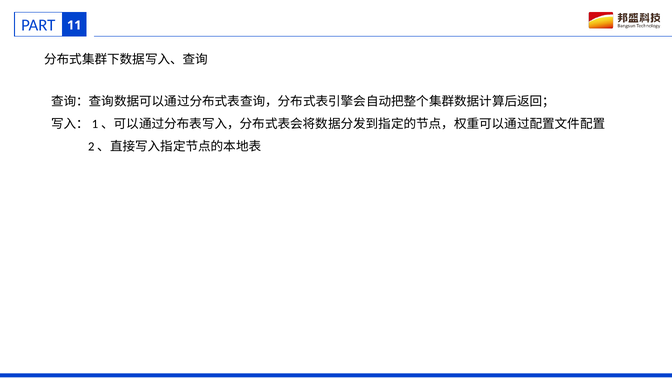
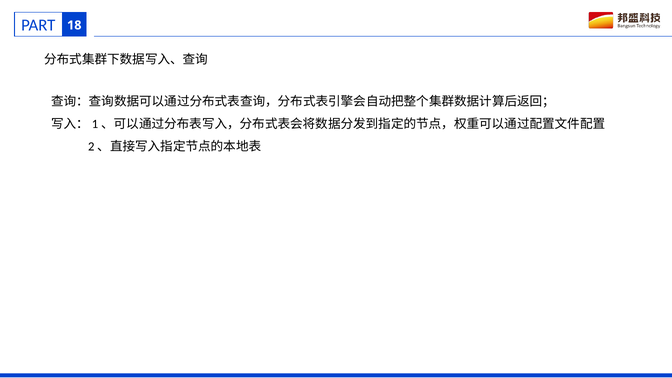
11: 11 -> 18 (74, 25)
